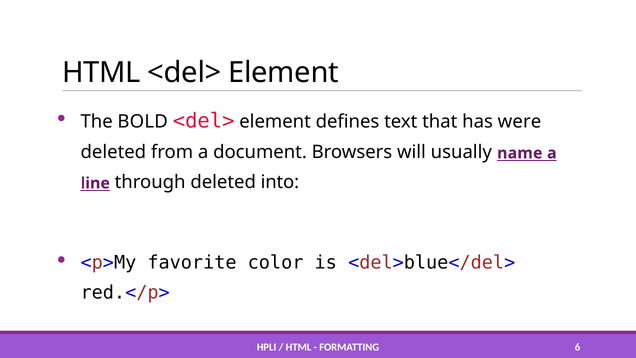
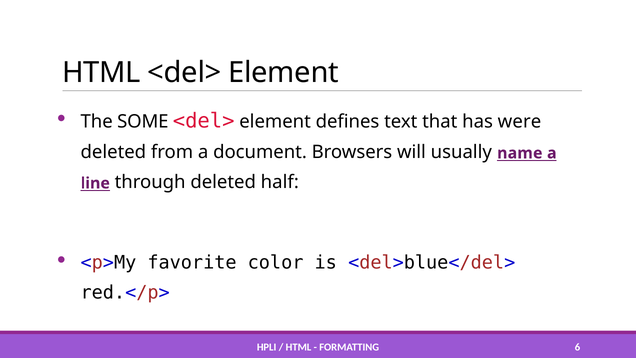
BOLD: BOLD -> SOME (143, 122)
into: into -> half (280, 182)
